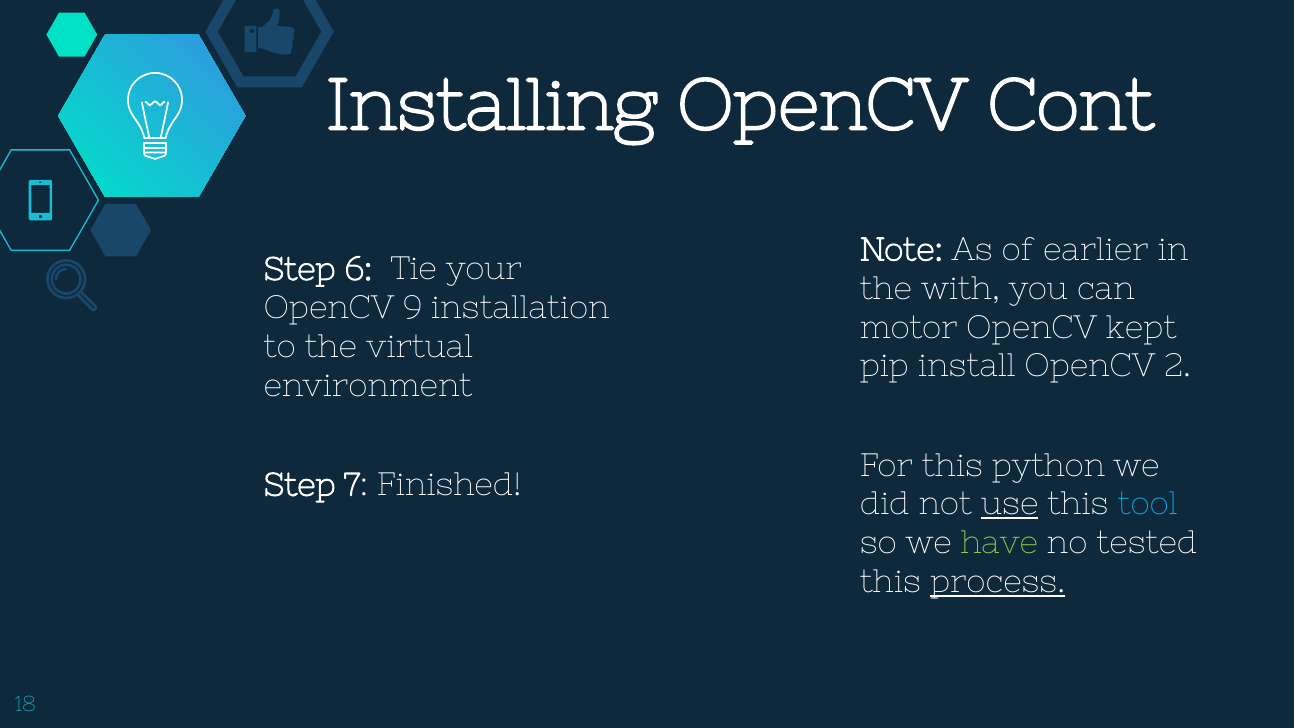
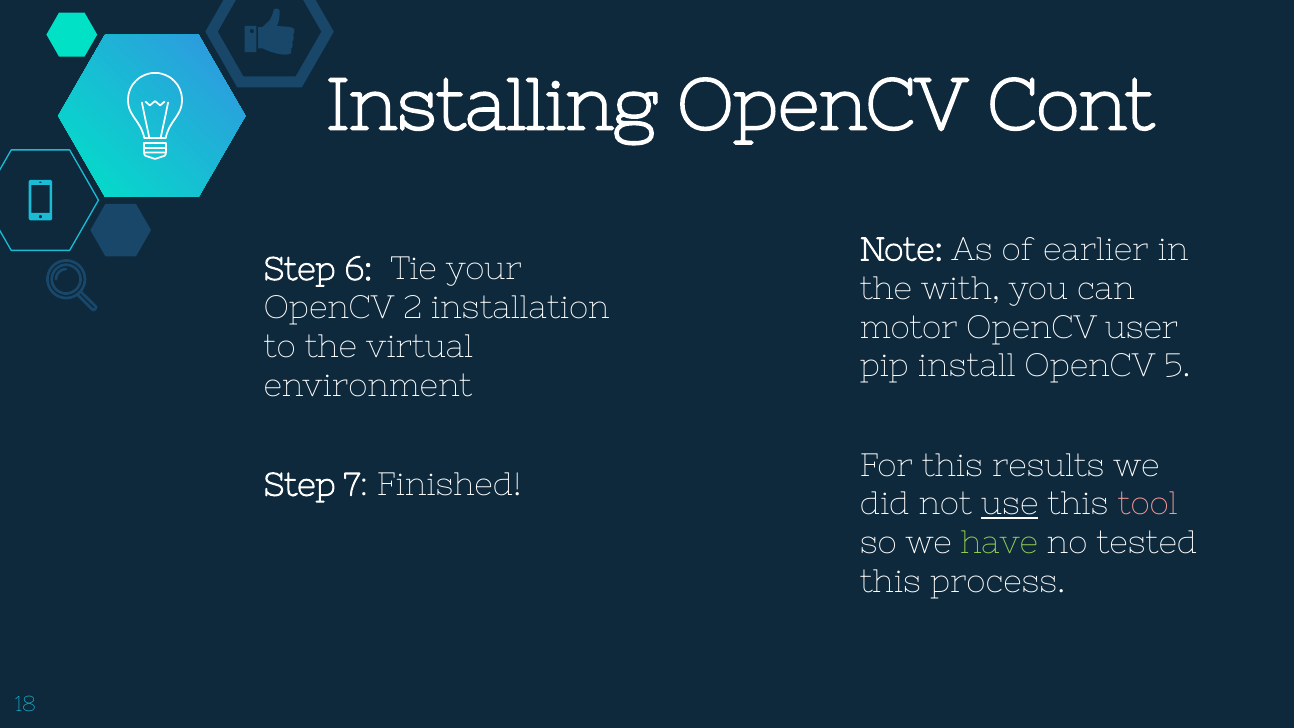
9: 9 -> 2 (413, 308)
kept: kept -> user (1142, 327)
2: 2 -> 5 (1177, 366)
python: python -> results (1048, 465)
tool colour: light blue -> pink (1148, 504)
process underline: present -> none (998, 582)
